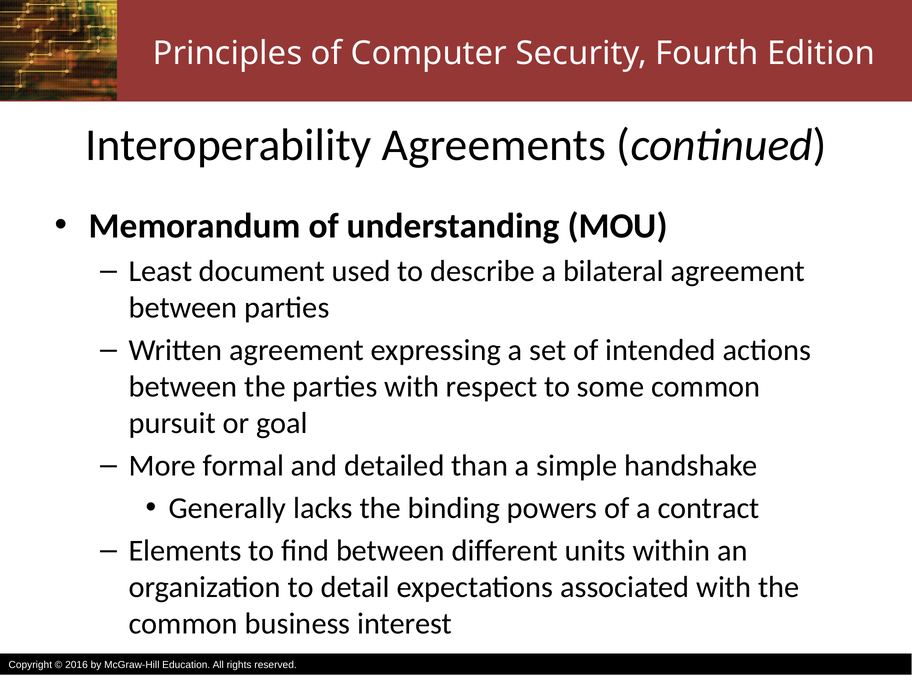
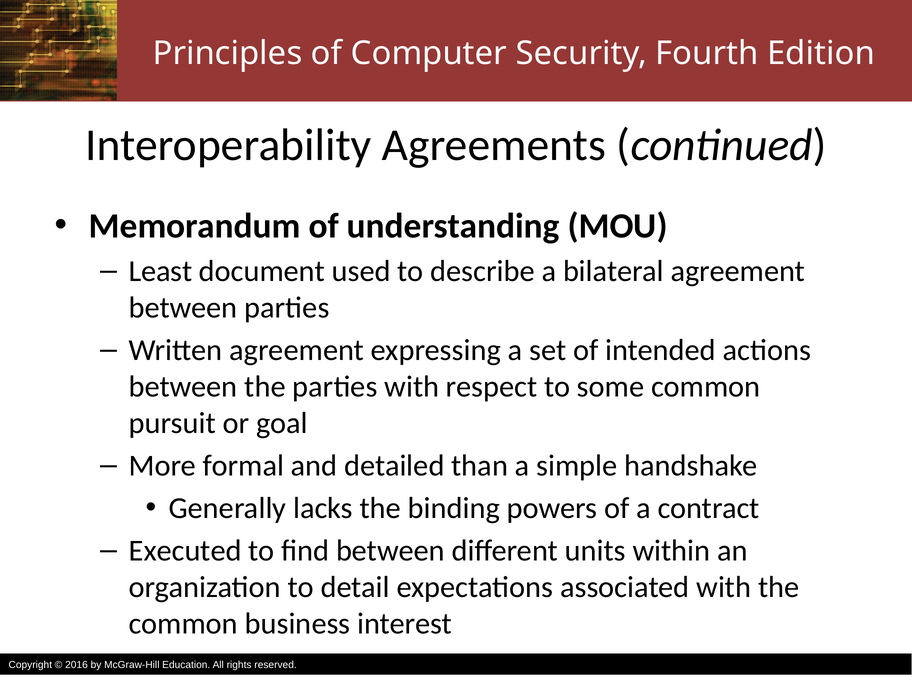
Elements: Elements -> Executed (185, 551)
